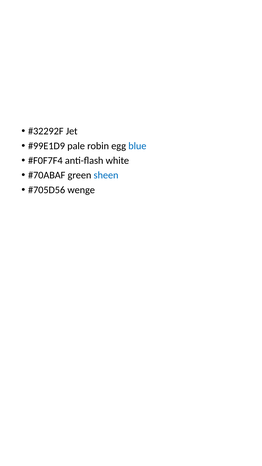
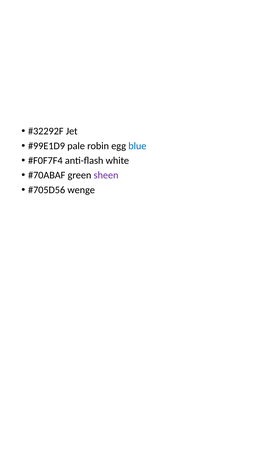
sheen colour: blue -> purple (106, 175)
